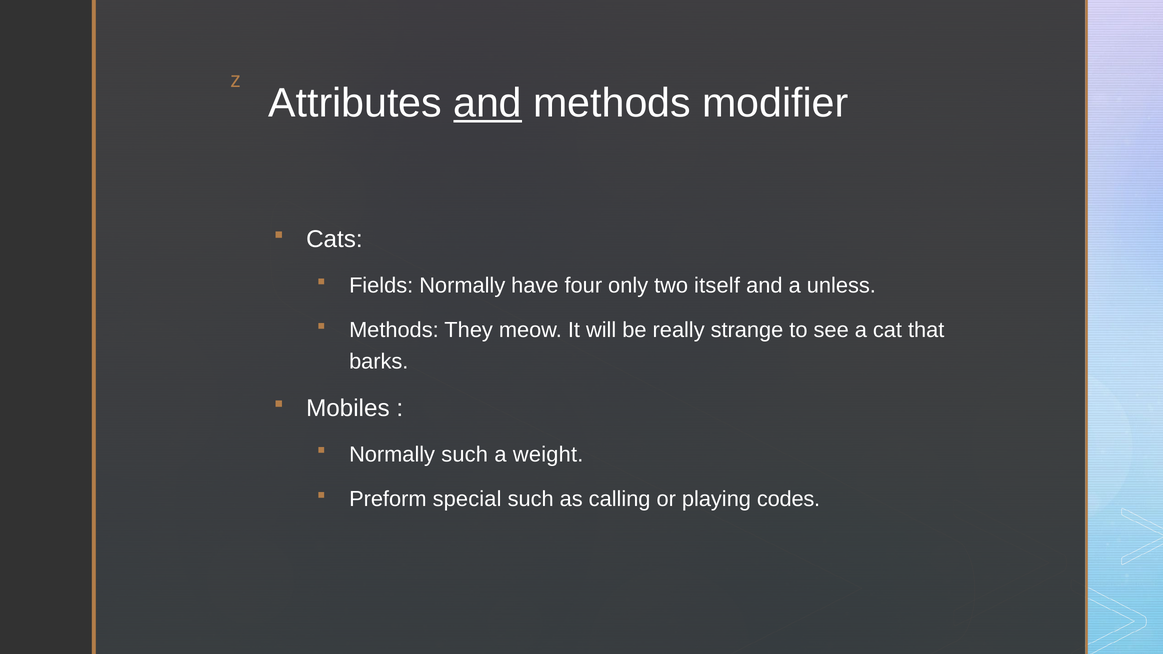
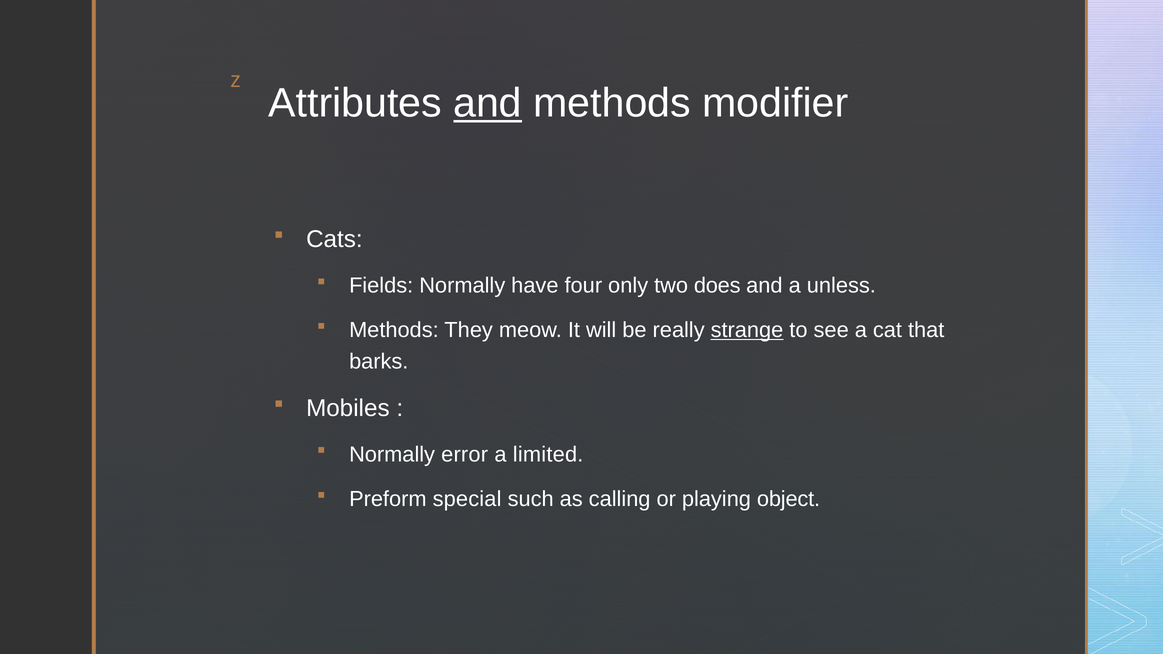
itself: itself -> does (717, 285)
strange underline: none -> present (747, 330)
Normally such: such -> error (465, 454)
weight: weight -> limited (548, 454)
codes: codes -> object (789, 499)
